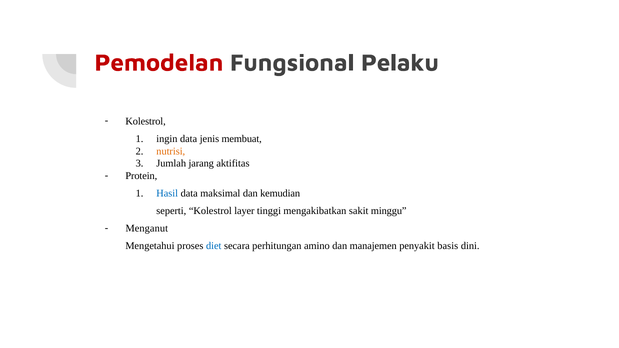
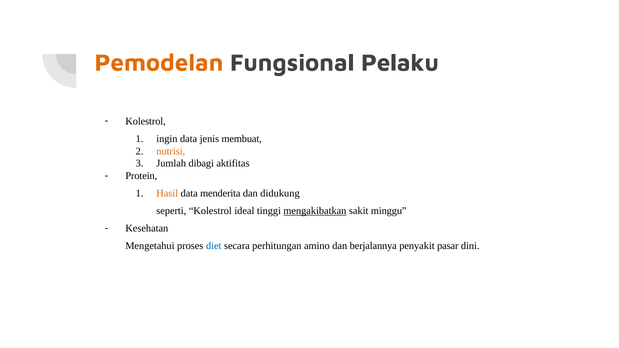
Pemodelan colour: red -> orange (159, 63)
jarang: jarang -> dibagi (201, 164)
Hasil colour: blue -> orange (167, 194)
maksimal: maksimal -> menderita (220, 194)
kemudian: kemudian -> didukung (280, 194)
layer: layer -> ideal (244, 211)
mengakibatkan underline: none -> present (315, 211)
Menganut: Menganut -> Kesehatan (147, 229)
manajemen: manajemen -> berjalannya (373, 246)
basis: basis -> pasar (448, 246)
